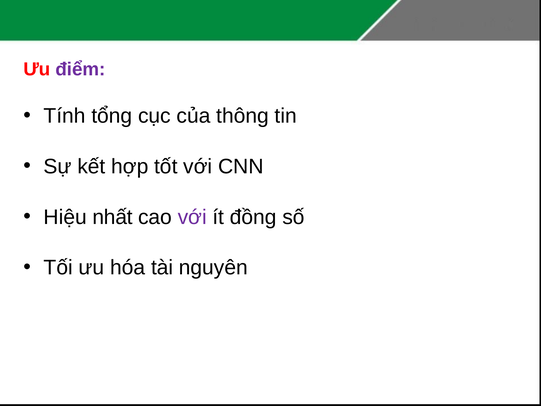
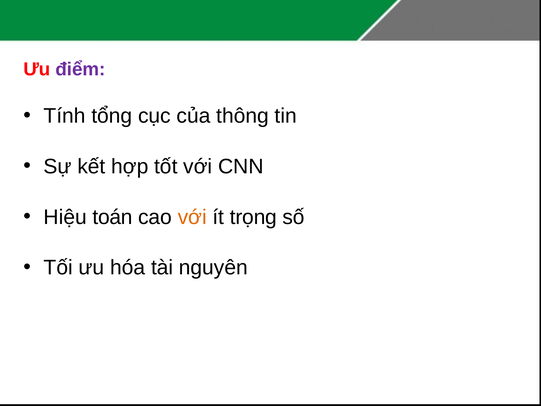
nhất: nhất -> toán (113, 217)
với colour: purple -> orange (192, 217)
đồng: đồng -> trọng (253, 217)
